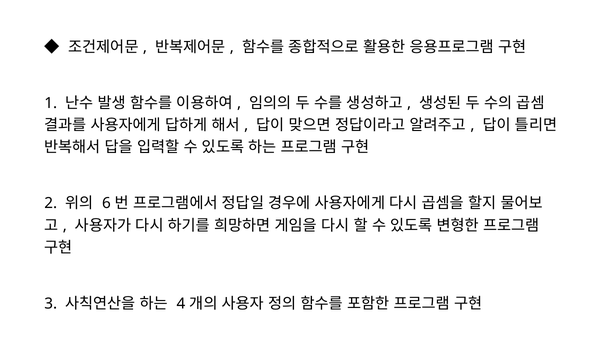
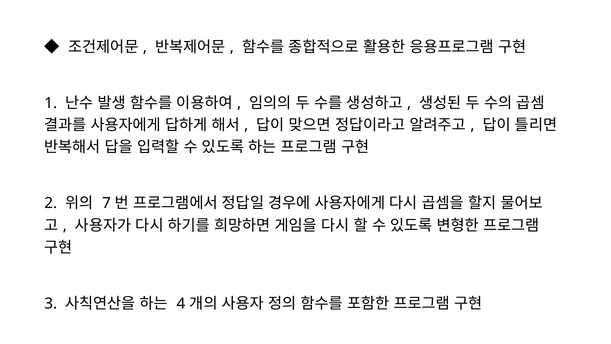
6: 6 -> 7 (106, 203)
